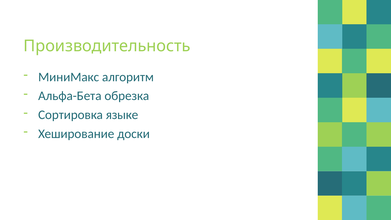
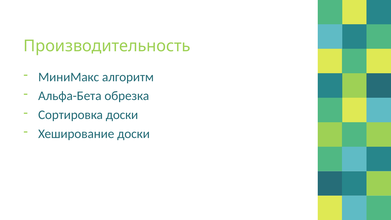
Сортировка языке: языке -> доски (122, 115)
